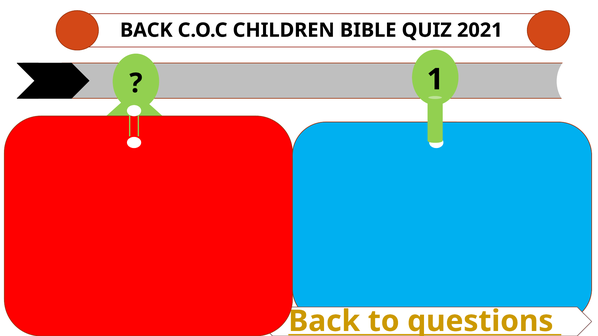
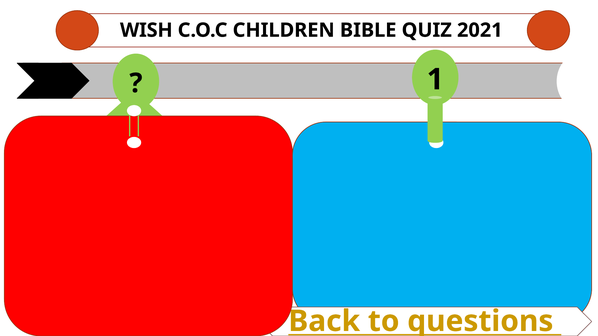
BACK: BACK -> WISH (146, 30)
